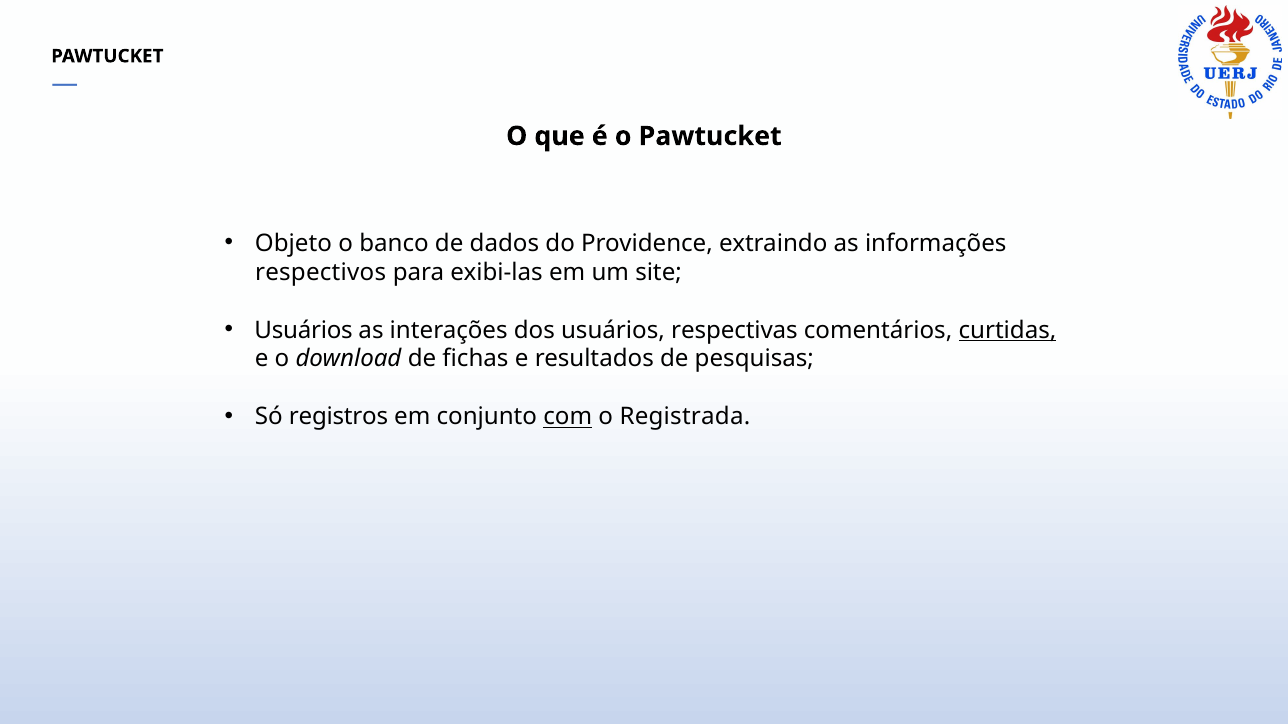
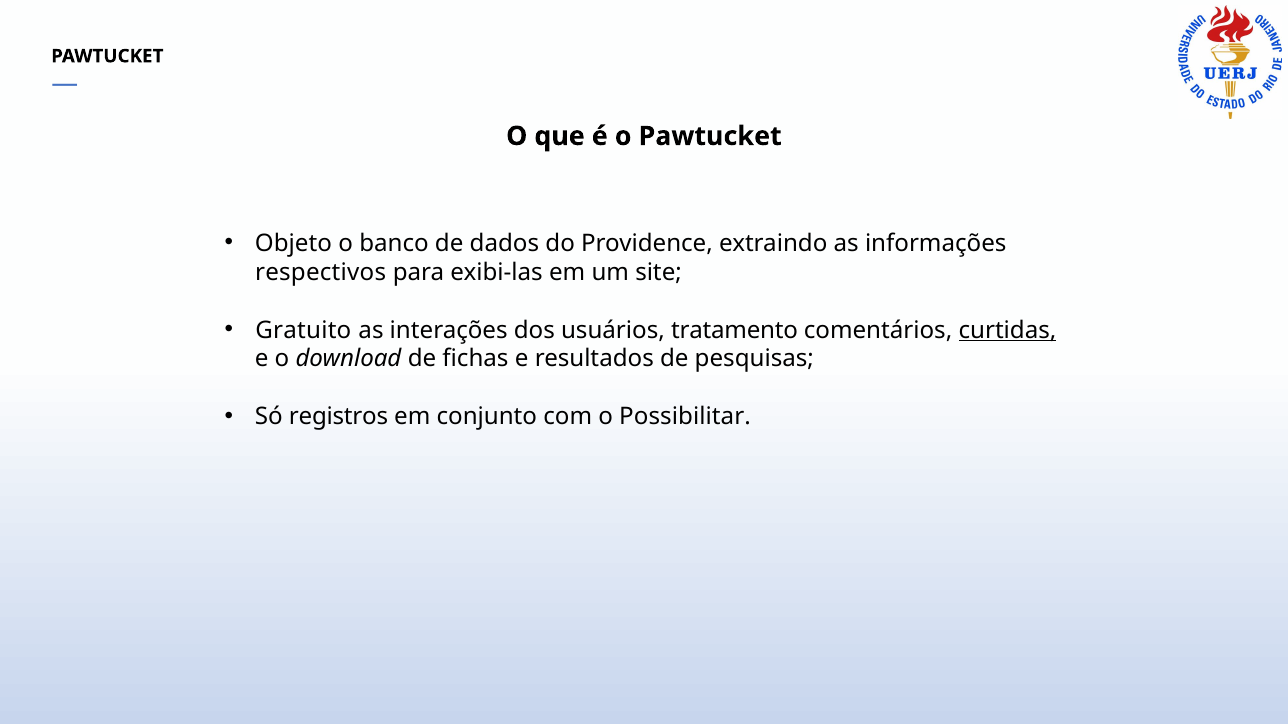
Usuários: Usuários -> Gratuito (303, 330)
respectivas: respectivas -> tratamento (735, 330)
com underline: present -> none (568, 417)
Registrada: Registrada -> Possibilitar (685, 417)
